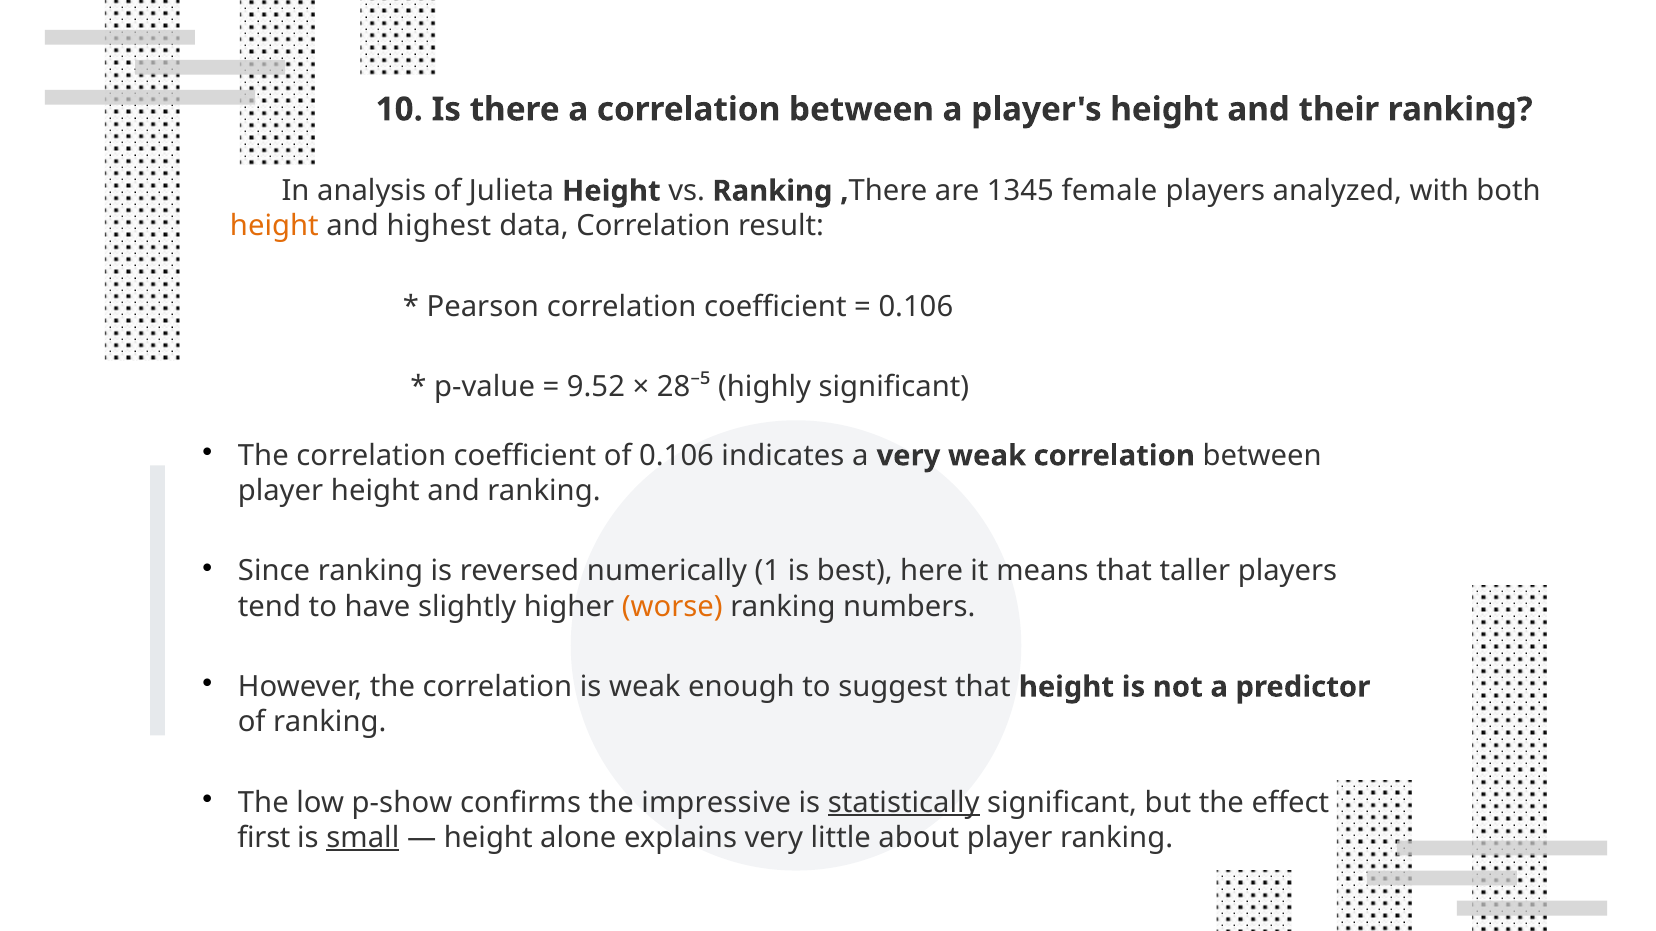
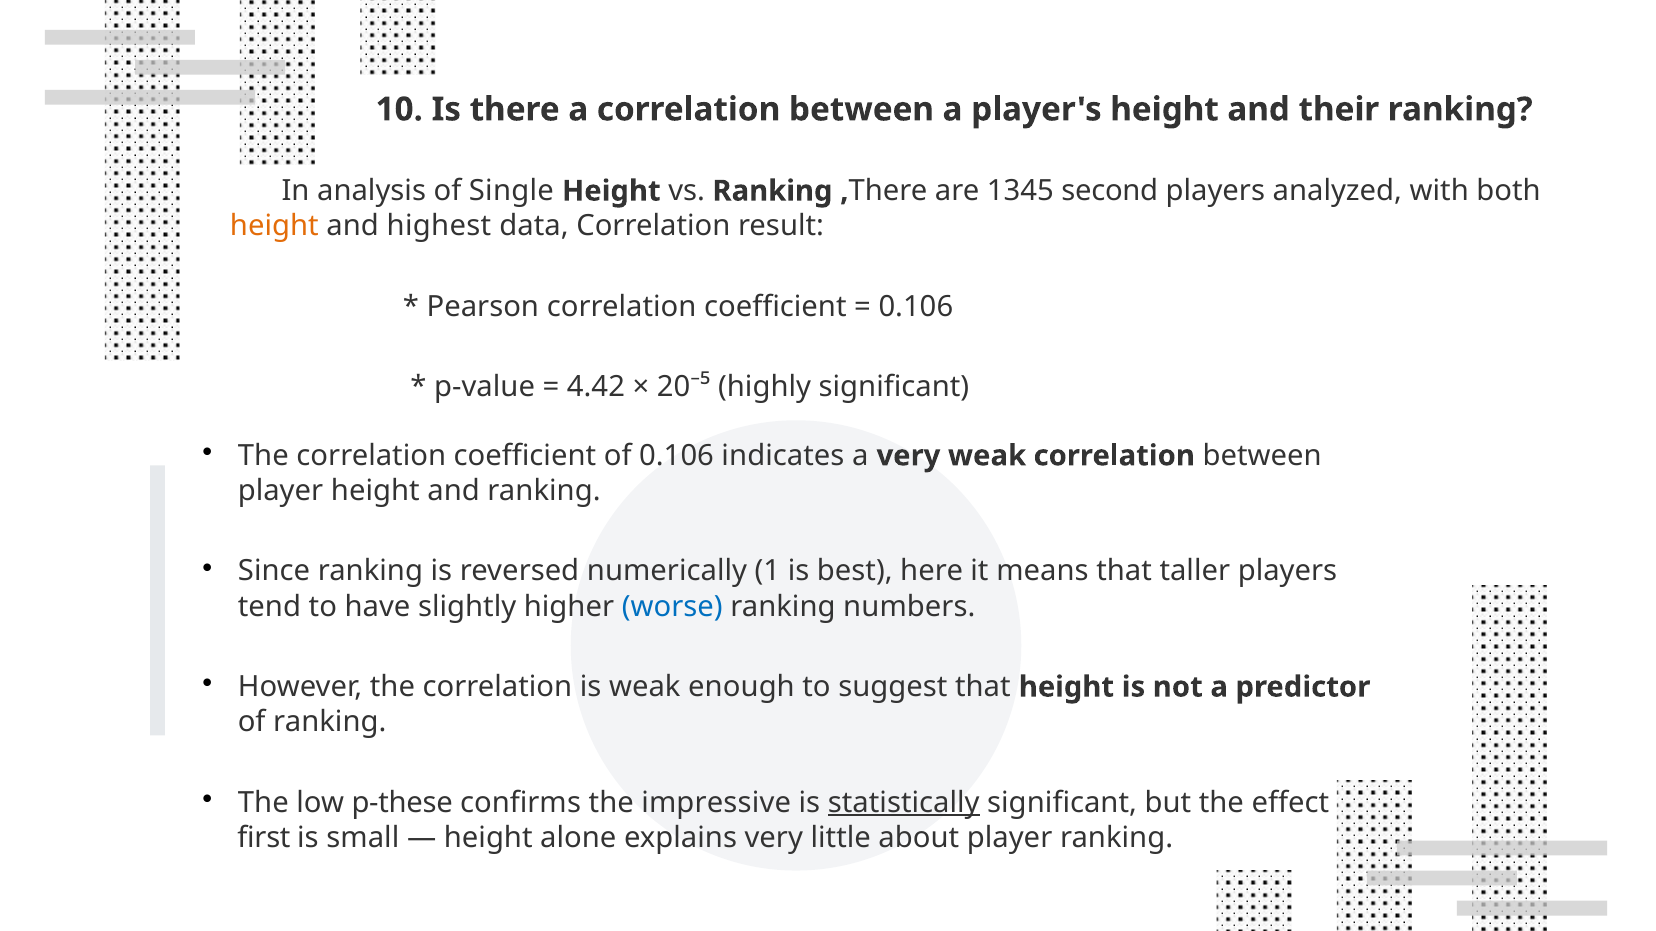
Julieta: Julieta -> Single (511, 191)
female: female -> second (1110, 191)
9.52: 9.52 -> 4.42 (596, 387)
28⁻⁵: 28⁻⁵ -> 20⁻⁵ (684, 387)
worse colour: orange -> blue (672, 607)
p-show: p-show -> p-these (402, 803)
small underline: present -> none (363, 838)
